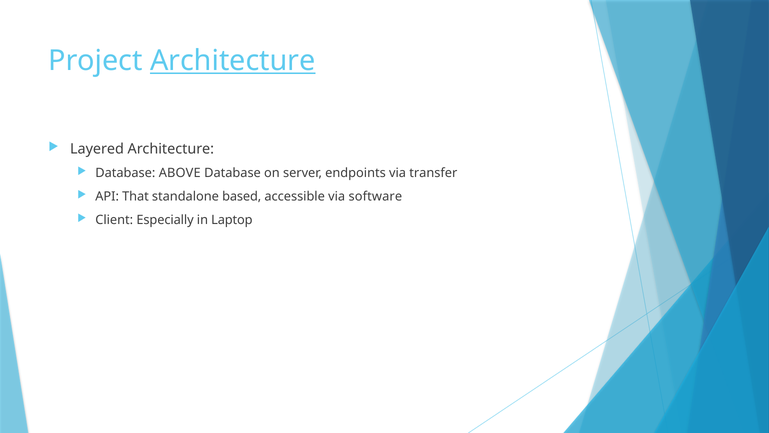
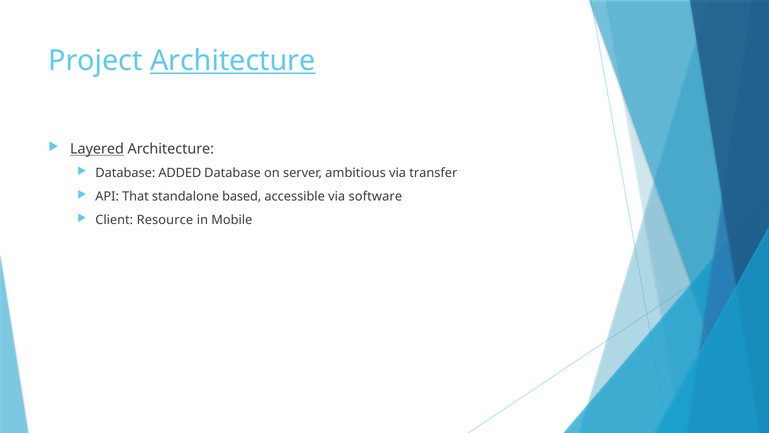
Layered underline: none -> present (97, 149)
ABOVE: ABOVE -> ADDED (180, 173)
endpoints: endpoints -> ambitious (356, 173)
Especially: Especially -> Resource (165, 220)
Laptop: Laptop -> Mobile (232, 220)
